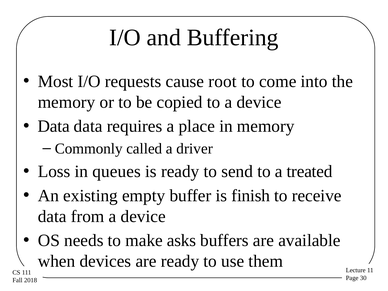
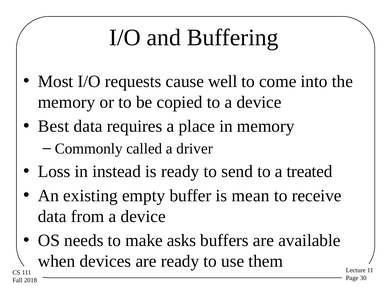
root: root -> well (223, 81)
Data: Data -> Best (54, 126)
queues: queues -> instead (117, 172)
finish: finish -> mean (251, 196)
